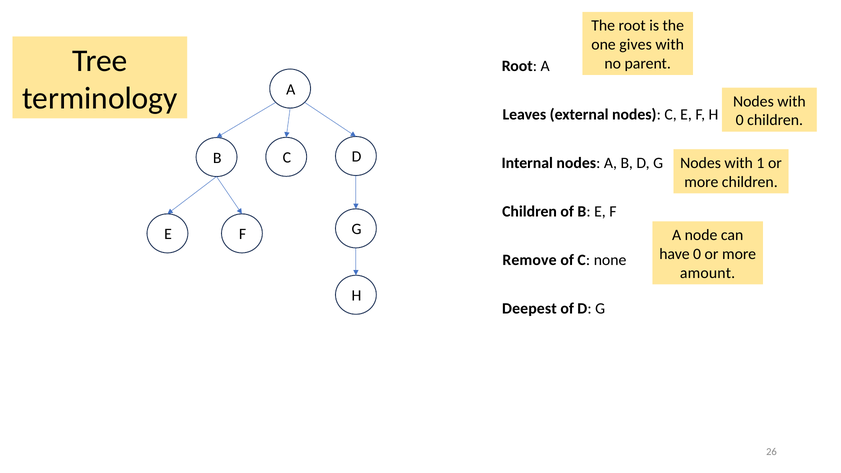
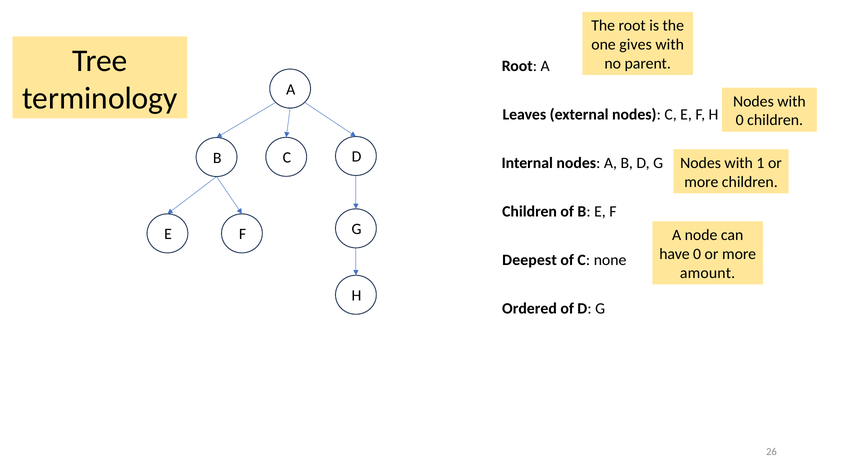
Remove: Remove -> Deepest (530, 260)
Deepest: Deepest -> Ordered (529, 308)
